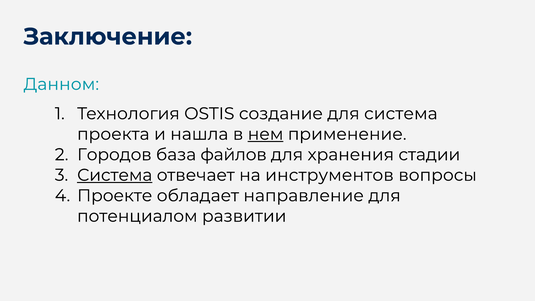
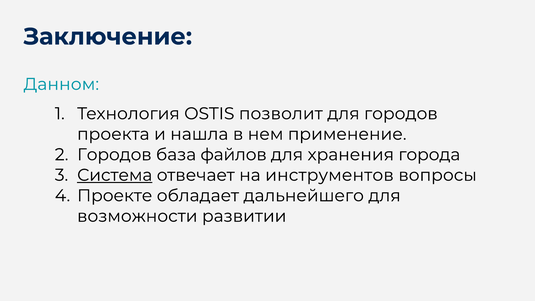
создание: создание -> позволит (281, 114)
для система: система -> городов (401, 114)
нем underline: present -> none (266, 134)
стадии: стадии -> города (429, 155)
направление: направление -> дальнейшего (304, 196)
потенциалом: потенциалом -> возможности (137, 216)
